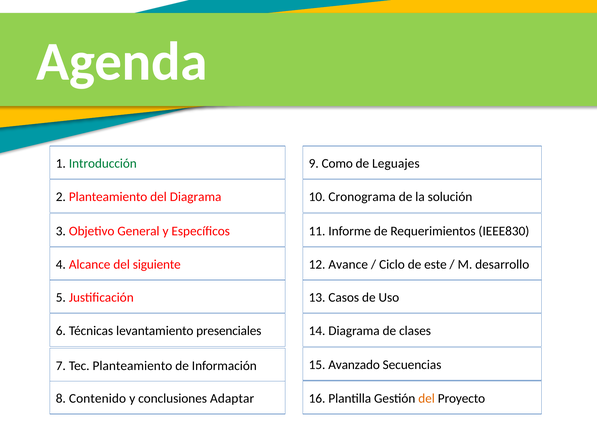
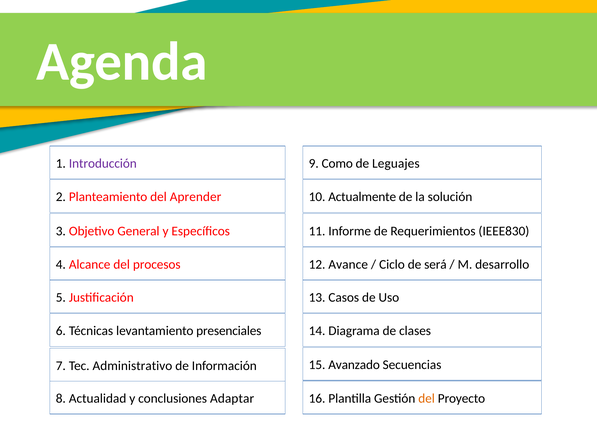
Introducción colour: green -> purple (103, 163)
del Diagrama: Diagrama -> Aprender (196, 197)
Cronograma: Cronograma -> Actualmente (362, 197)
siguiente: siguiente -> procesos (157, 264)
este: este -> será (435, 264)
Tec Planteamiento: Planteamiento -> Administrativo (132, 365)
Contenido: Contenido -> Actualidad (98, 398)
